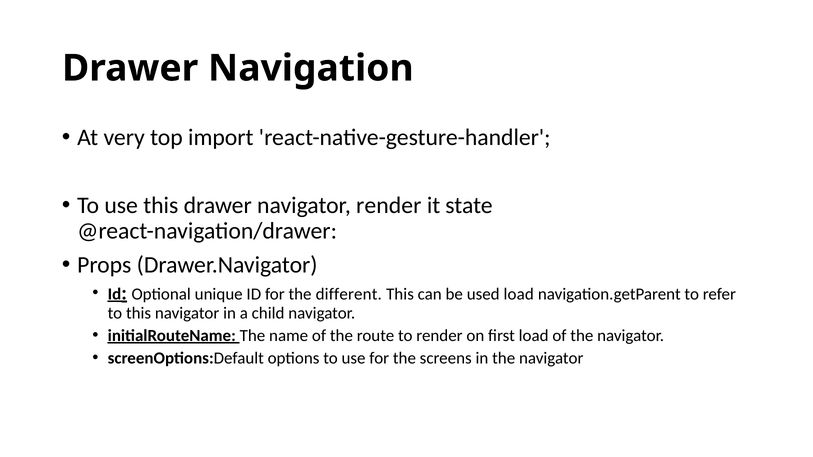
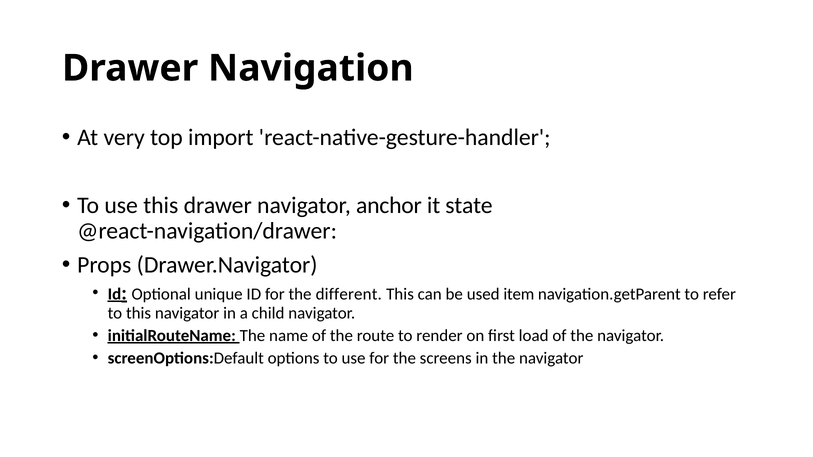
navigator render: render -> anchor (389, 205)
used load: load -> item (519, 294)
